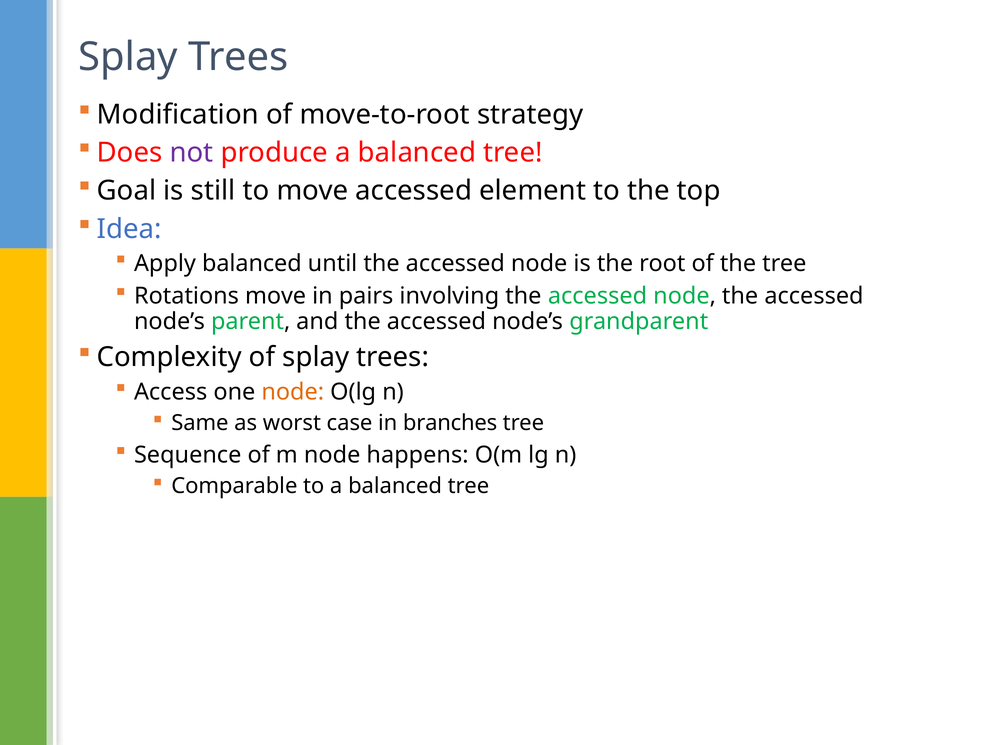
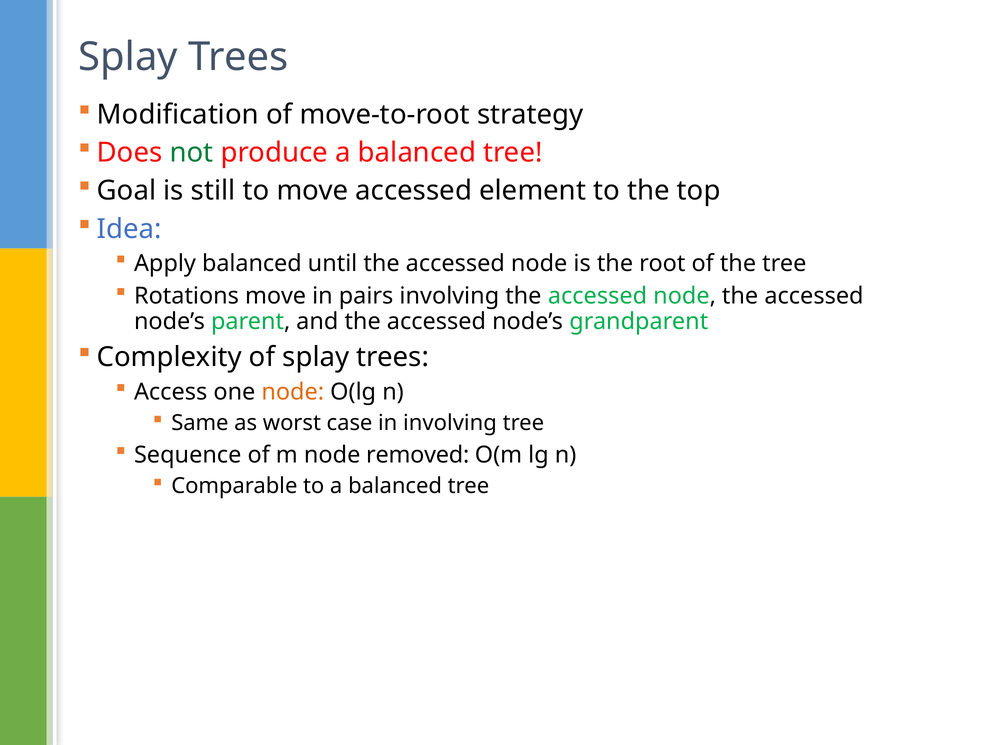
not colour: purple -> green (191, 153)
in branches: branches -> involving (450, 423)
happens: happens -> removed (418, 455)
